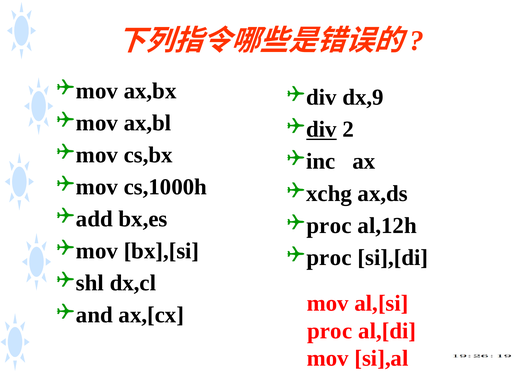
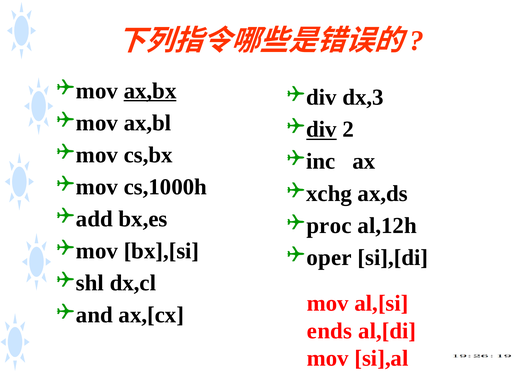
ax,bx underline: none -> present (150, 91)
dx,9: dx,9 -> dx,3 (363, 97)
proc: proc -> oper (329, 258)
proc: proc -> ends (330, 331)
